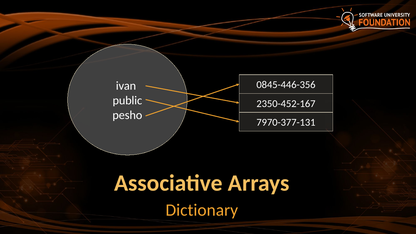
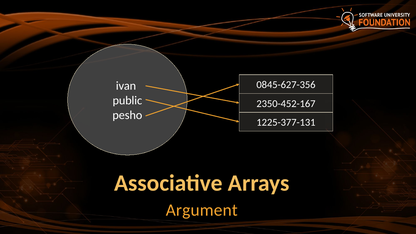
0845-446-356: 0845-446-356 -> 0845-627-356 (286, 85)
7970-377-131: 7970-377-131 -> 1225-377-131 (286, 123)
Dictionary: Dictionary -> Argument (202, 210)
